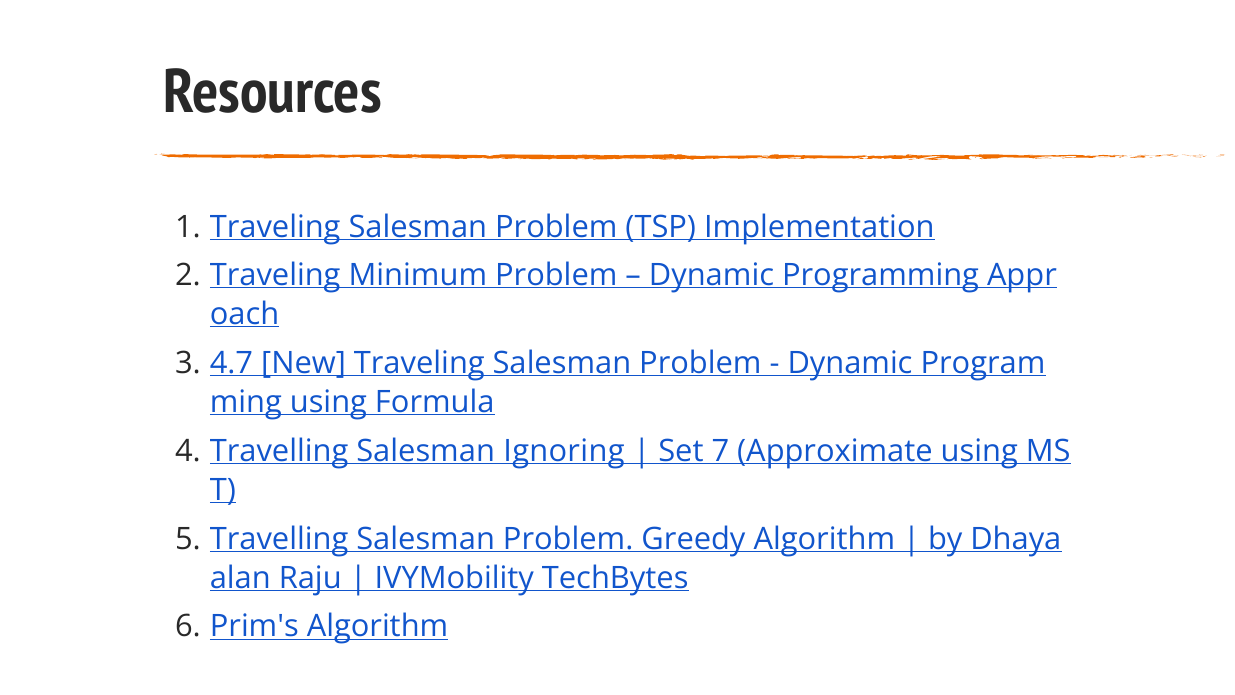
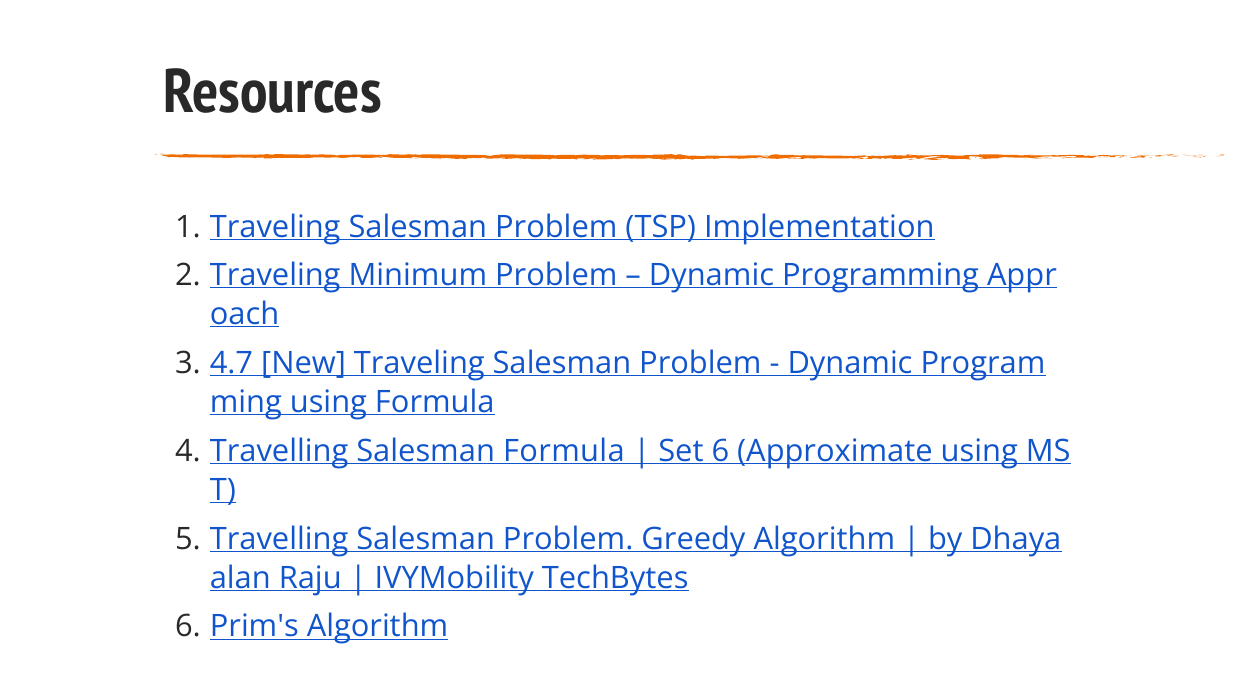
Salesman Ignoring: Ignoring -> Formula (564, 451)
Set 7: 7 -> 6 (720, 451)
